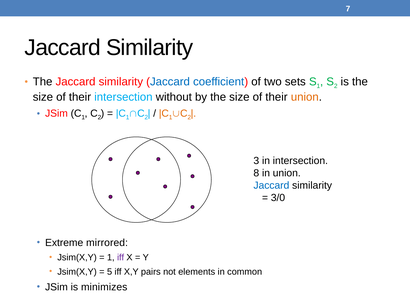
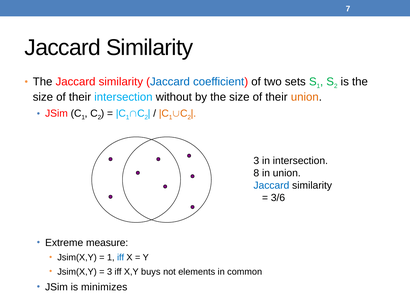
3/0: 3/0 -> 3/6 (278, 197)
mirrored: mirrored -> measure (107, 242)
iff colour: purple -> blue (121, 257)
5: 5 -> 3 (110, 271)
pairs: pairs -> buys (151, 271)
